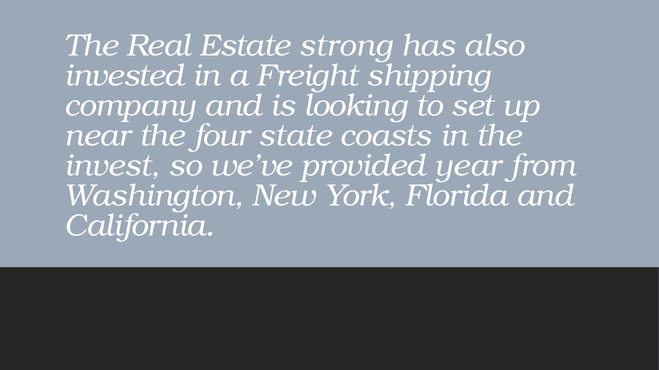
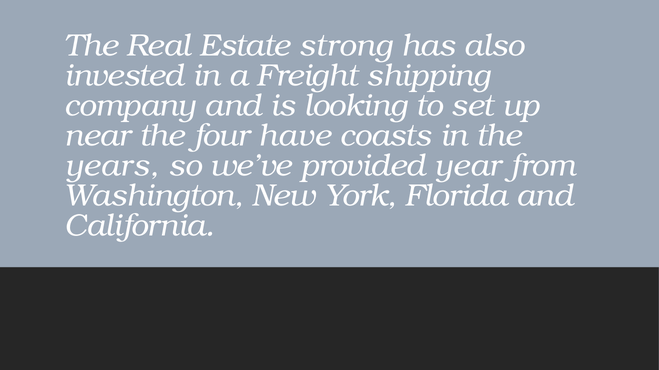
state: state -> have (295, 136)
invest: invest -> years (112, 166)
